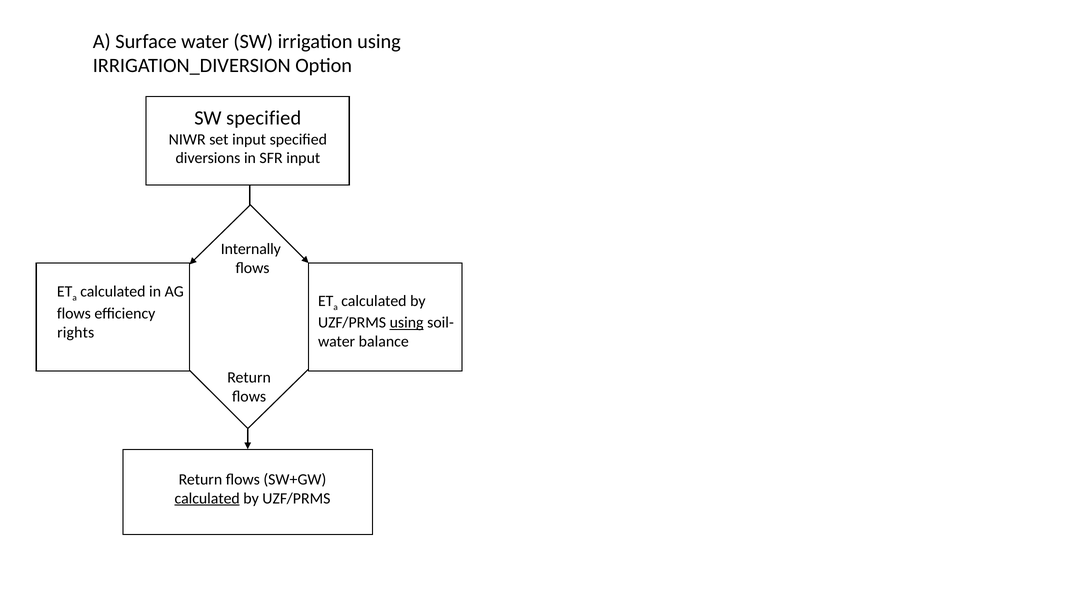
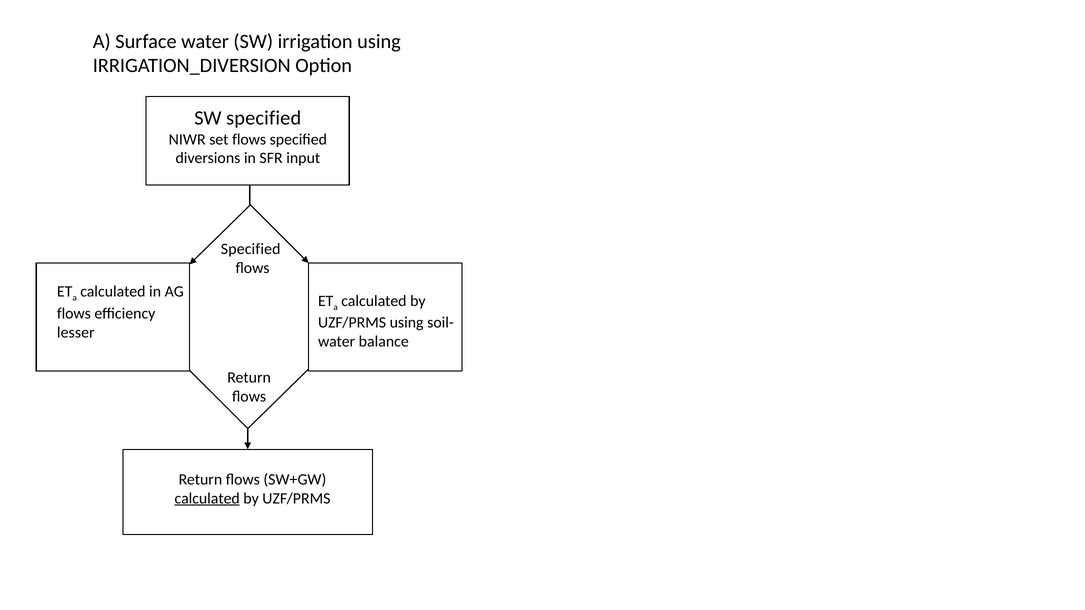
set input: input -> flows (249, 139)
Internally: Internally -> Specified (251, 249)
using underline: present -> none (407, 323)
rights: rights -> lesser (76, 333)
